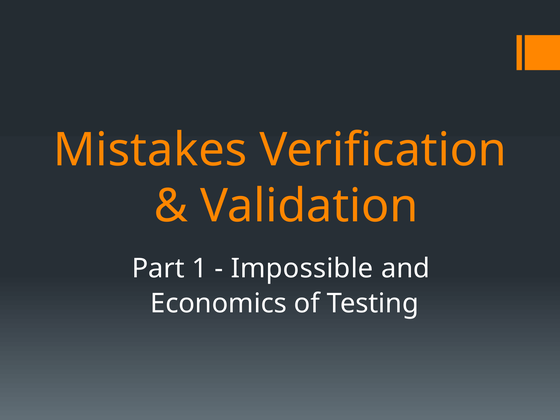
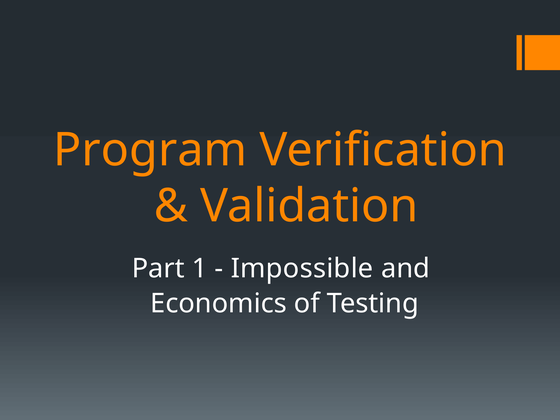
Mistakes: Mistakes -> Program (150, 150)
